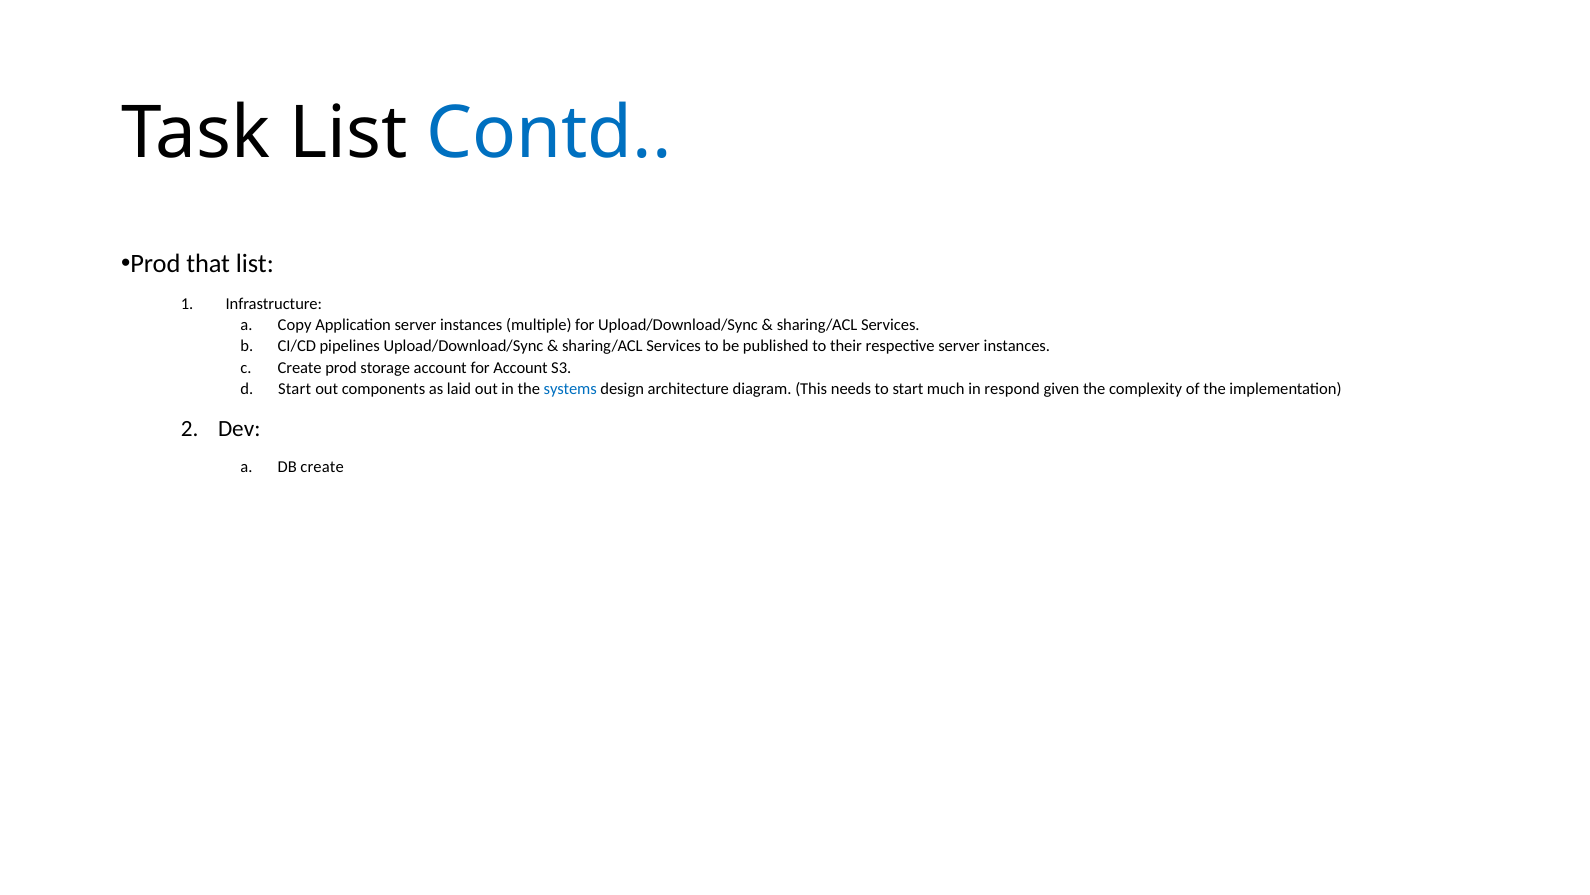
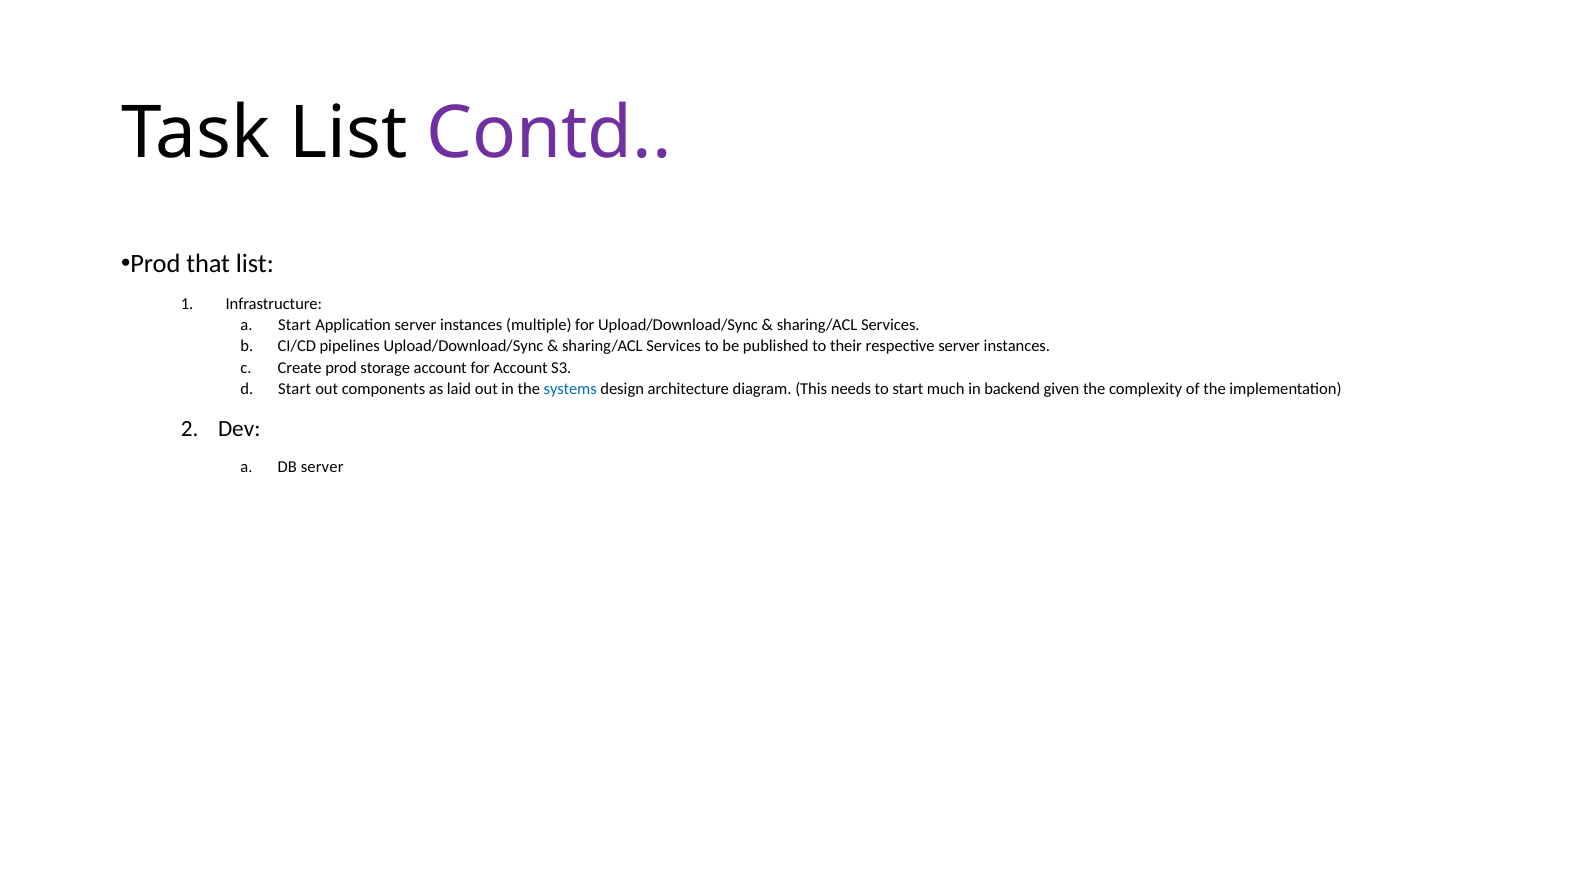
Contd colour: blue -> purple (549, 134)
Copy: Copy -> Start (295, 325)
respond: respond -> backend (1012, 389)
DB create: create -> server (322, 466)
